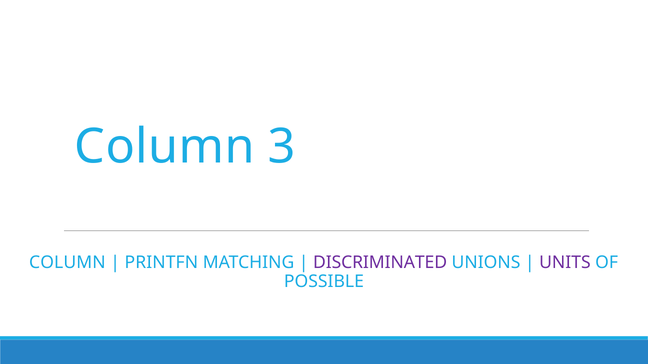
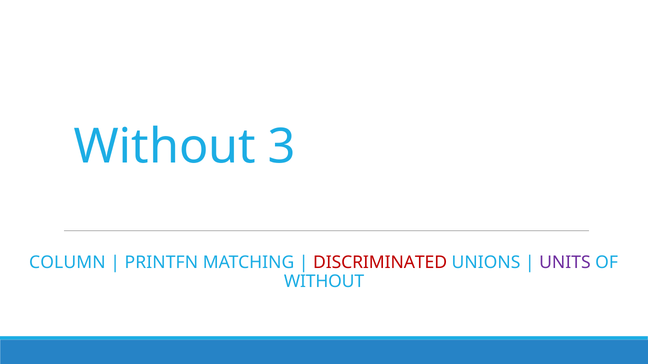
Column: Column -> Without (165, 147)
DISCRIMINATED colour: purple -> red (380, 263)
POSSIBLE: POSSIBLE -> WITHOUT (324, 282)
